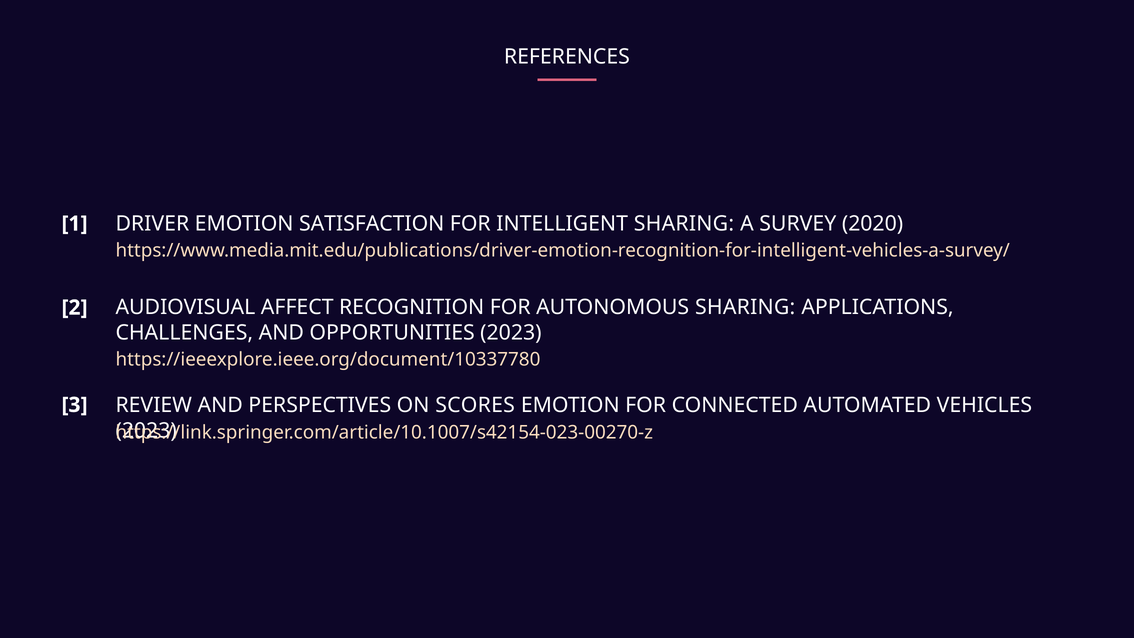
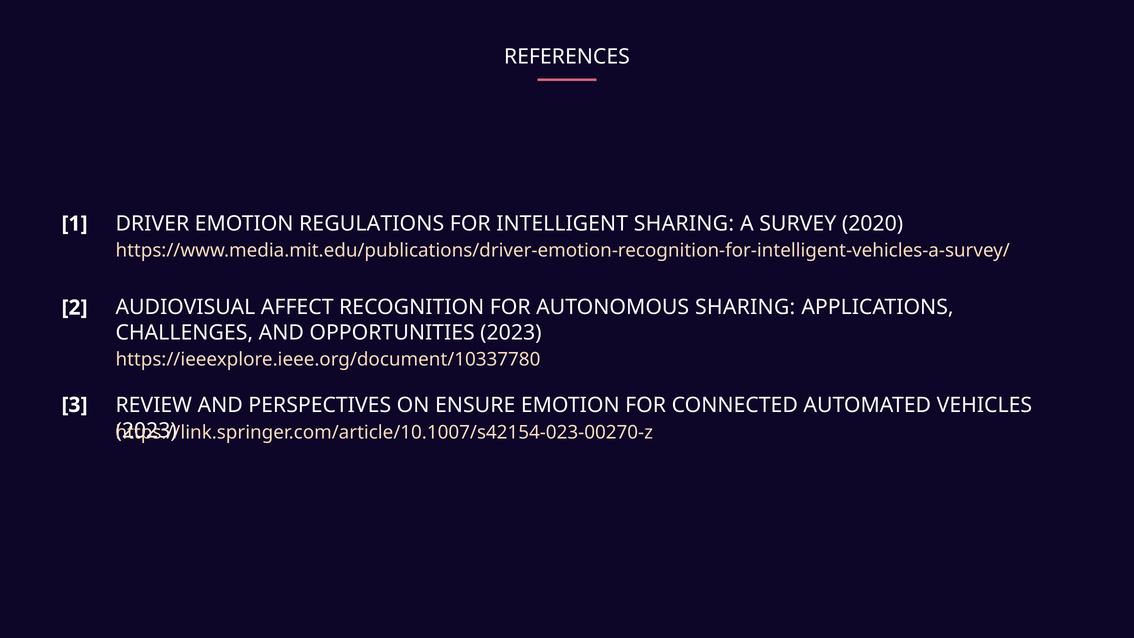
SATISFACTION: SATISFACTION -> REGULATIONS (372, 224)
SCORES: SCORES -> ENSURE (475, 405)
